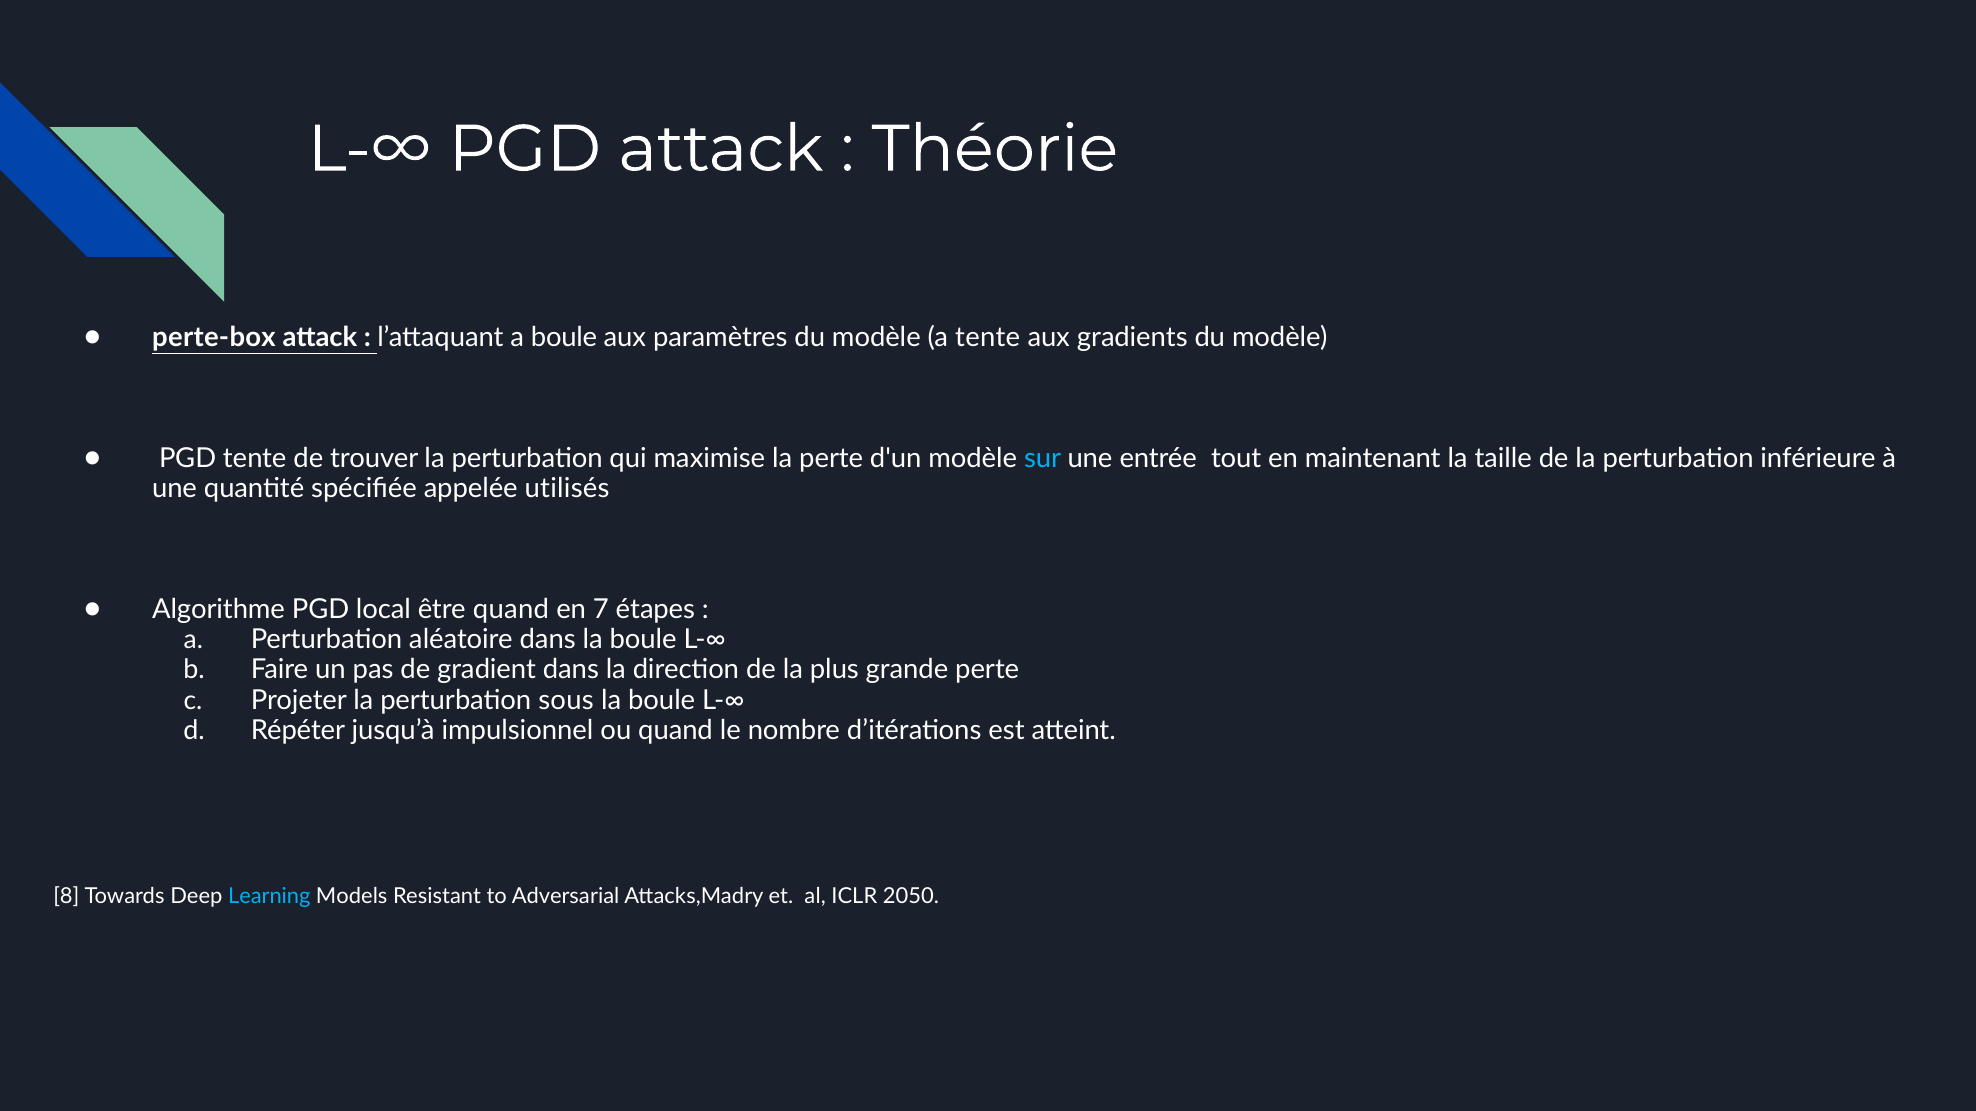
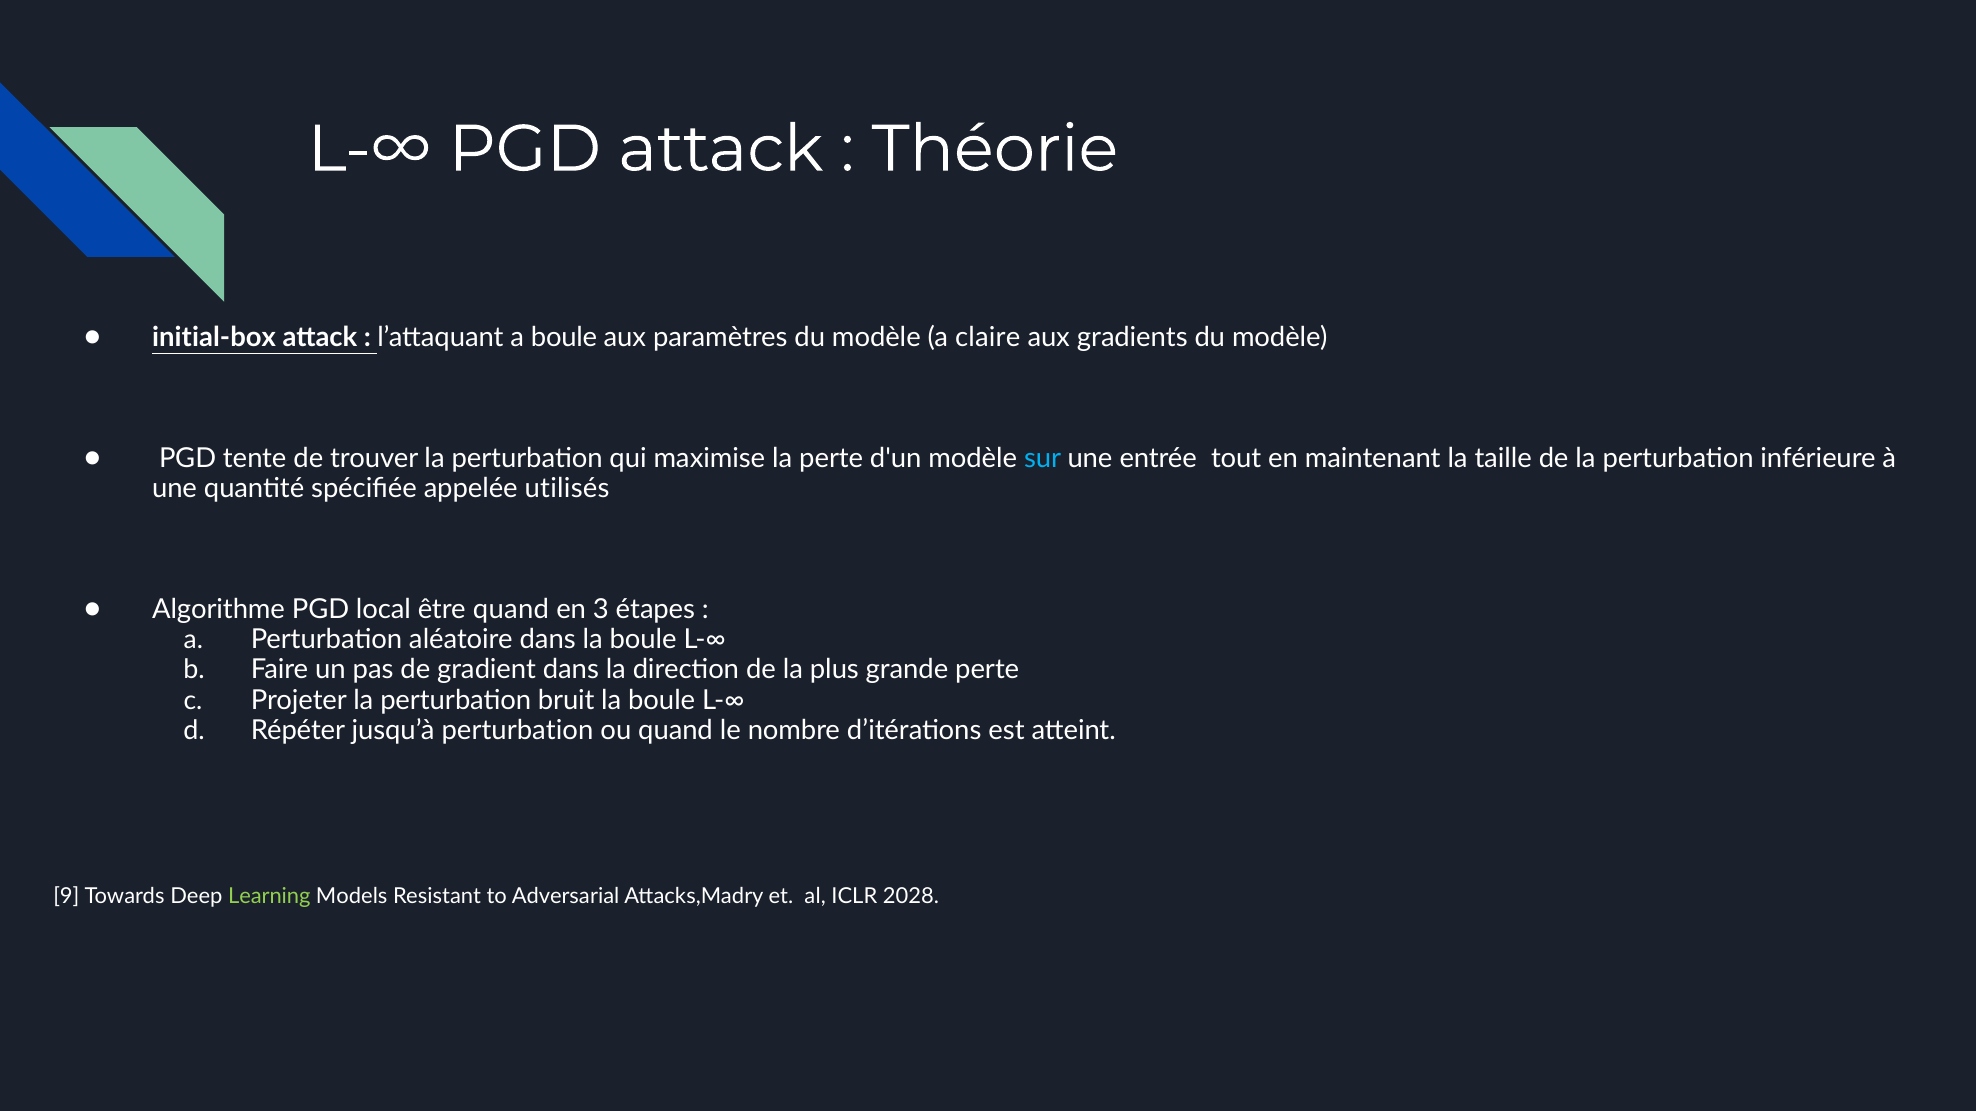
perte-box: perte-box -> initial-box (214, 337)
a tente: tente -> claire (988, 337)
7: 7 -> 3 (601, 609)
sous: sous -> bruit (566, 700)
jusqu’à impulsionnel: impulsionnel -> perturbation (517, 731)
8: 8 -> 9 (66, 897)
Learning colour: light blue -> light green (269, 897)
2050: 2050 -> 2028 (911, 897)
